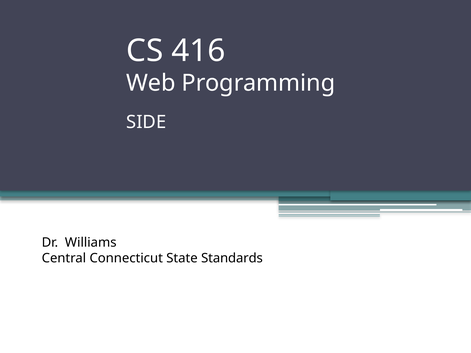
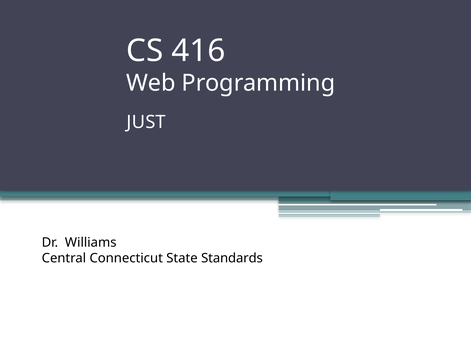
SIDE: SIDE -> JUST (146, 122)
